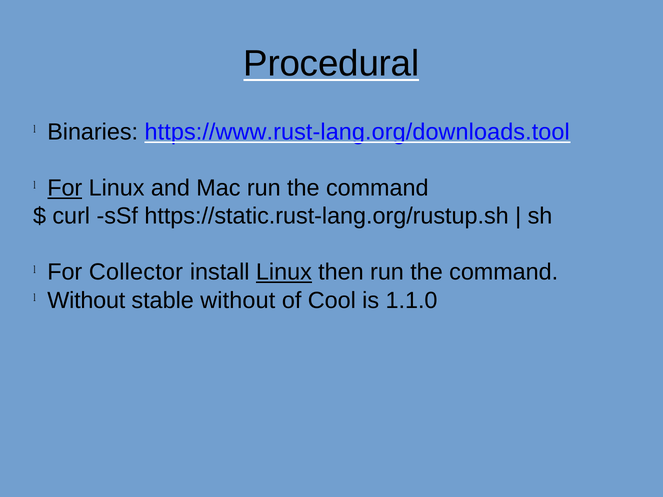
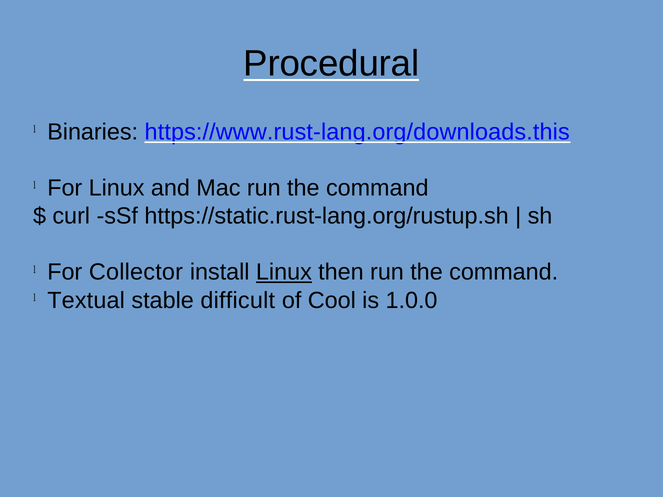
https://www.rust-lang.org/downloads.tool: https://www.rust-lang.org/downloads.tool -> https://www.rust-lang.org/downloads.this (357, 132)
For underline: present -> none (65, 188)
Without: Without -> Textual (86, 300)
stable without: without -> difficult (238, 300)
1.1.0: 1.1.0 -> 1.0.0 (412, 300)
